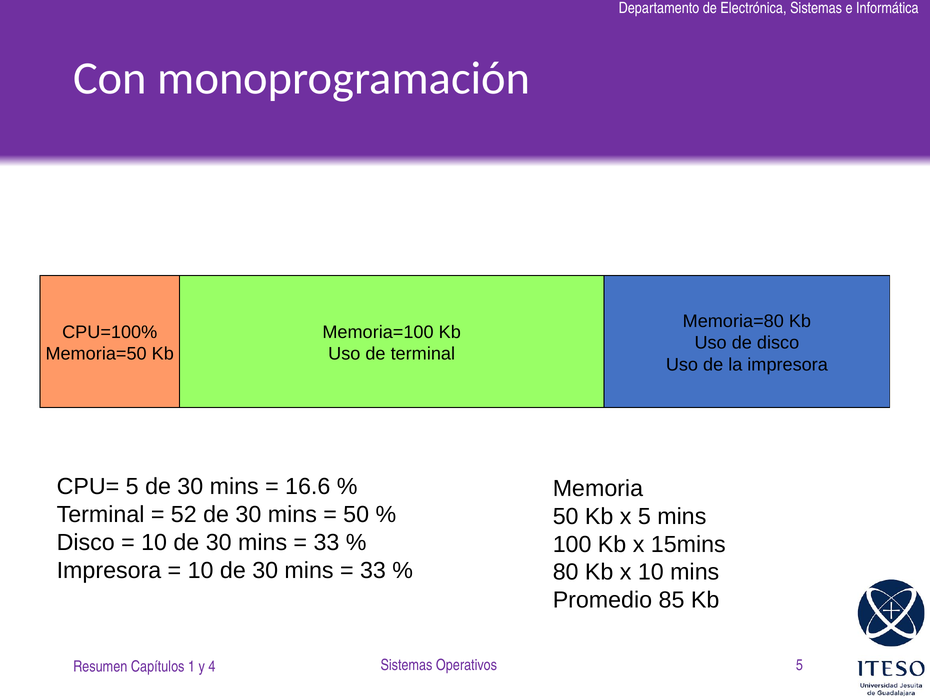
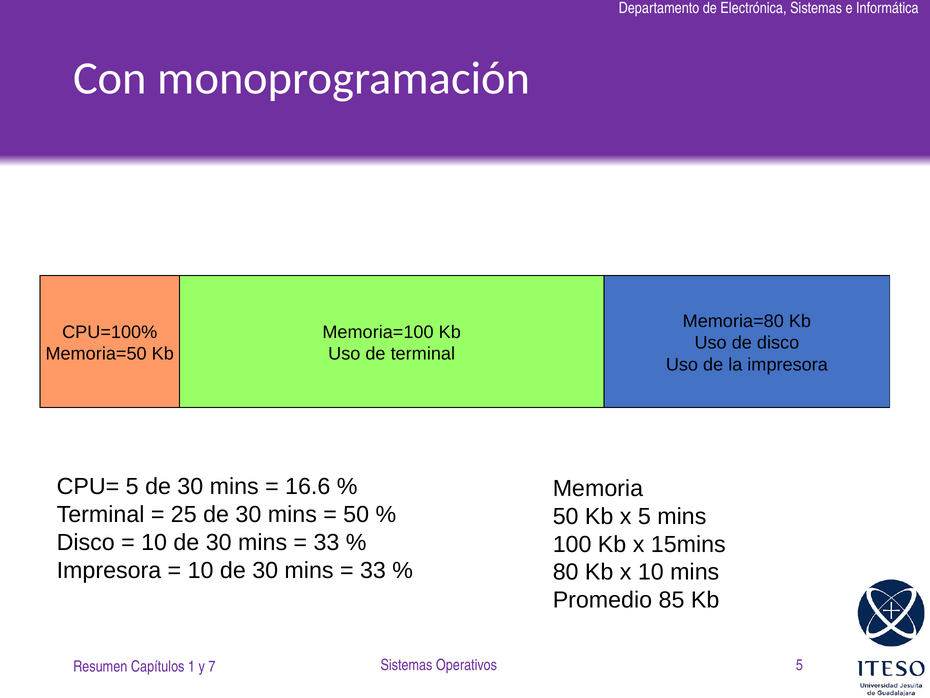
52: 52 -> 25 (184, 514)
4: 4 -> 7 (212, 666)
